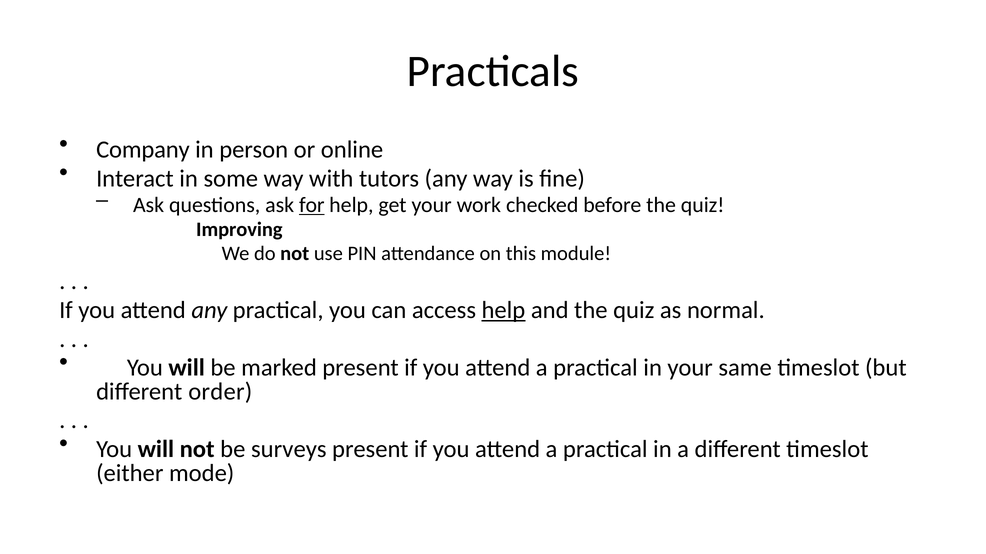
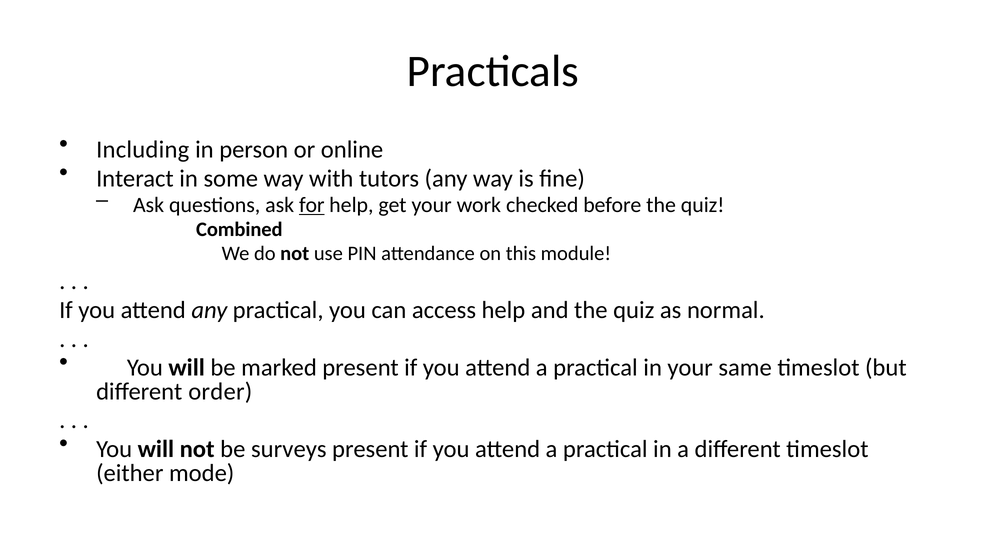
Company: Company -> Including (143, 150)
Improving: Improving -> Combined (239, 230)
help underline: present -> none (503, 310)
